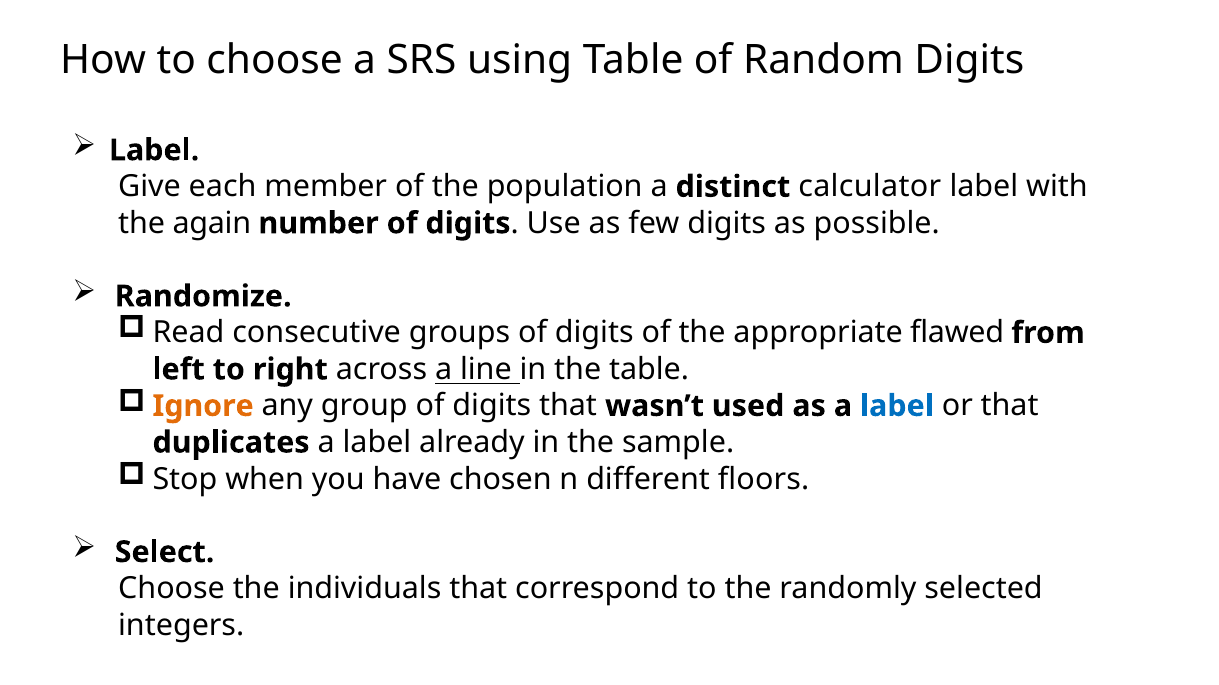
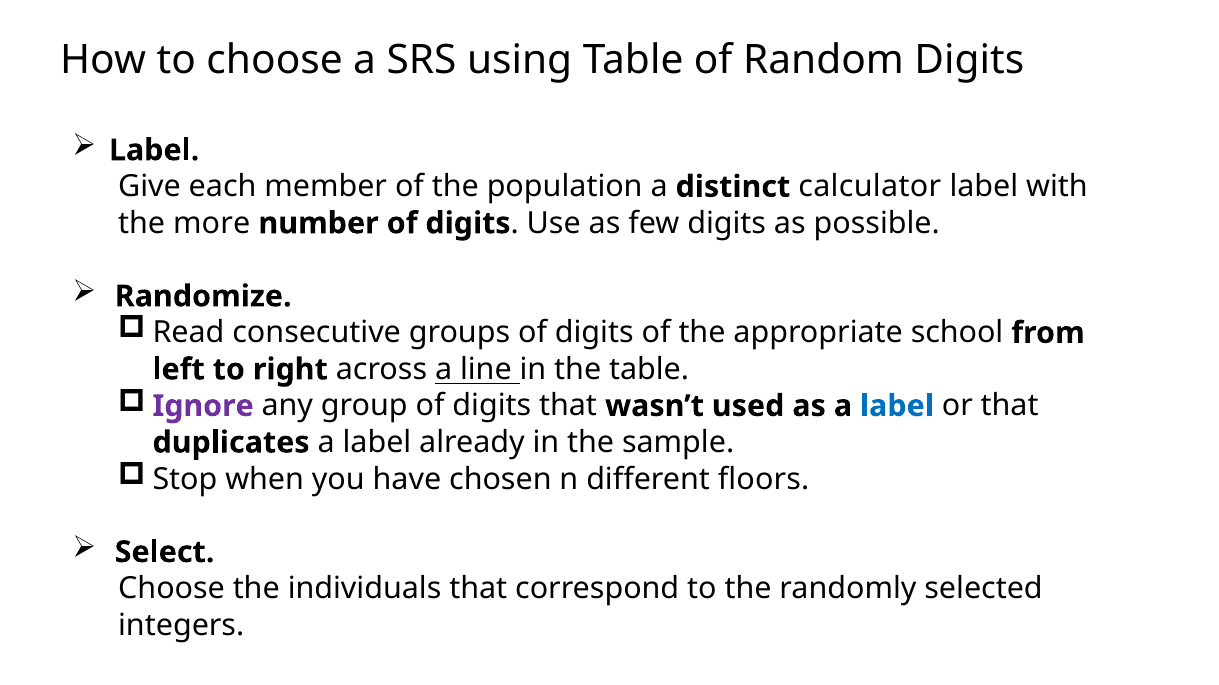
again: again -> more (212, 224)
flawed: flawed -> school (957, 333)
Ignore colour: orange -> purple (203, 406)
